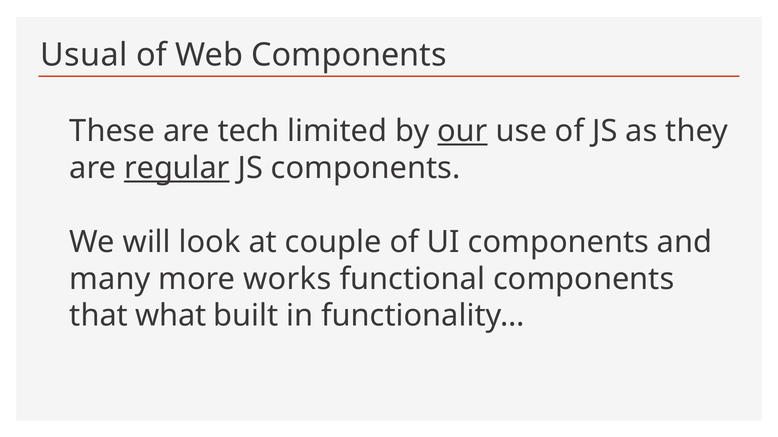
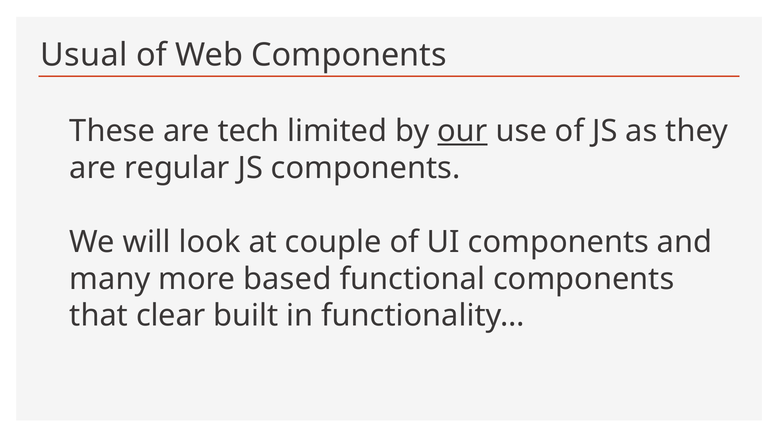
regular underline: present -> none (177, 168)
works: works -> based (287, 279)
what: what -> clear (171, 316)
